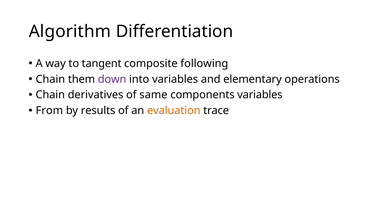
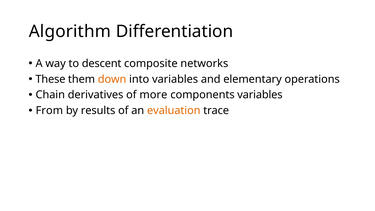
tangent: tangent -> descent (102, 63)
following: following -> networks (204, 63)
Chain: Chain -> These (50, 79)
down colour: purple -> orange (112, 79)
same: same -> more (153, 95)
